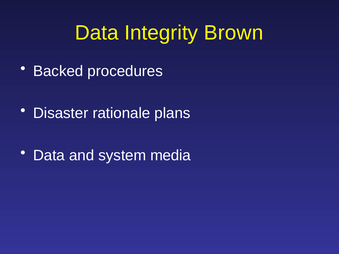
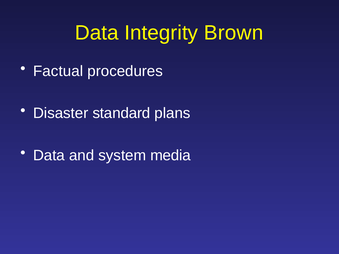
Backed: Backed -> Factual (58, 71)
rationale: rationale -> standard (121, 113)
